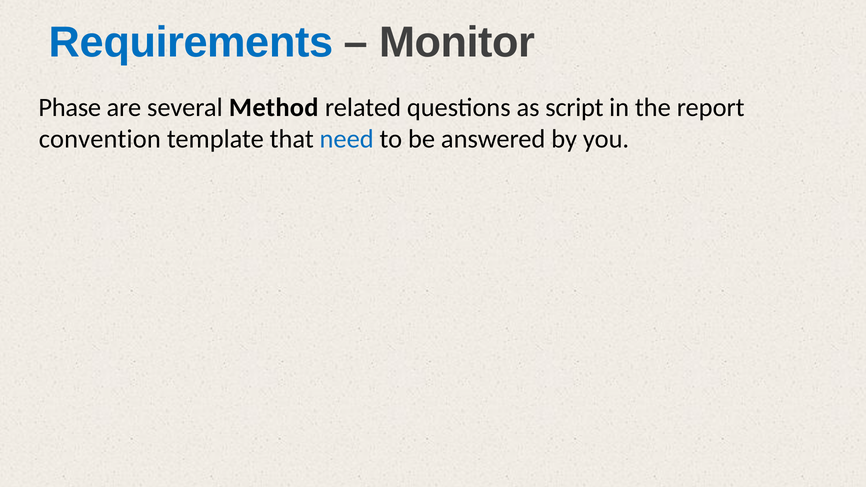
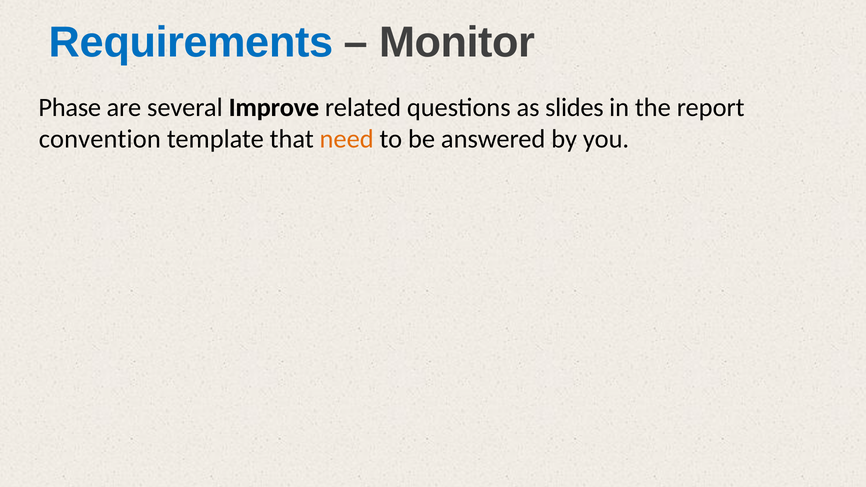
Method: Method -> Improve (274, 108)
script: script -> slides (574, 108)
need colour: blue -> orange (347, 139)
